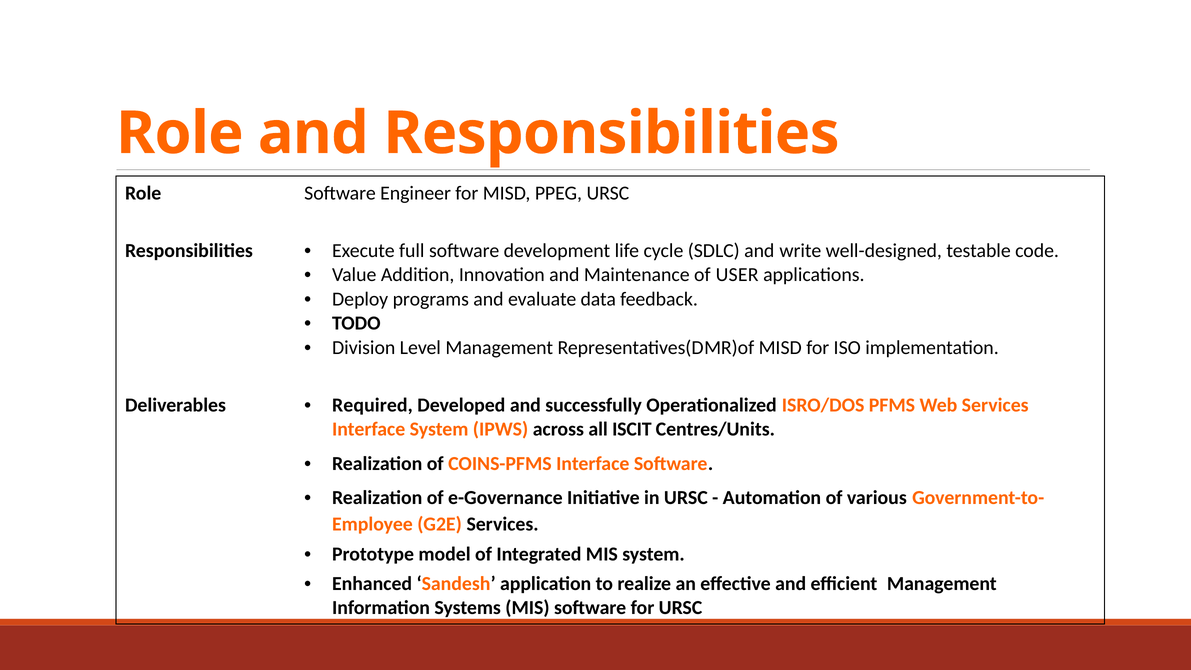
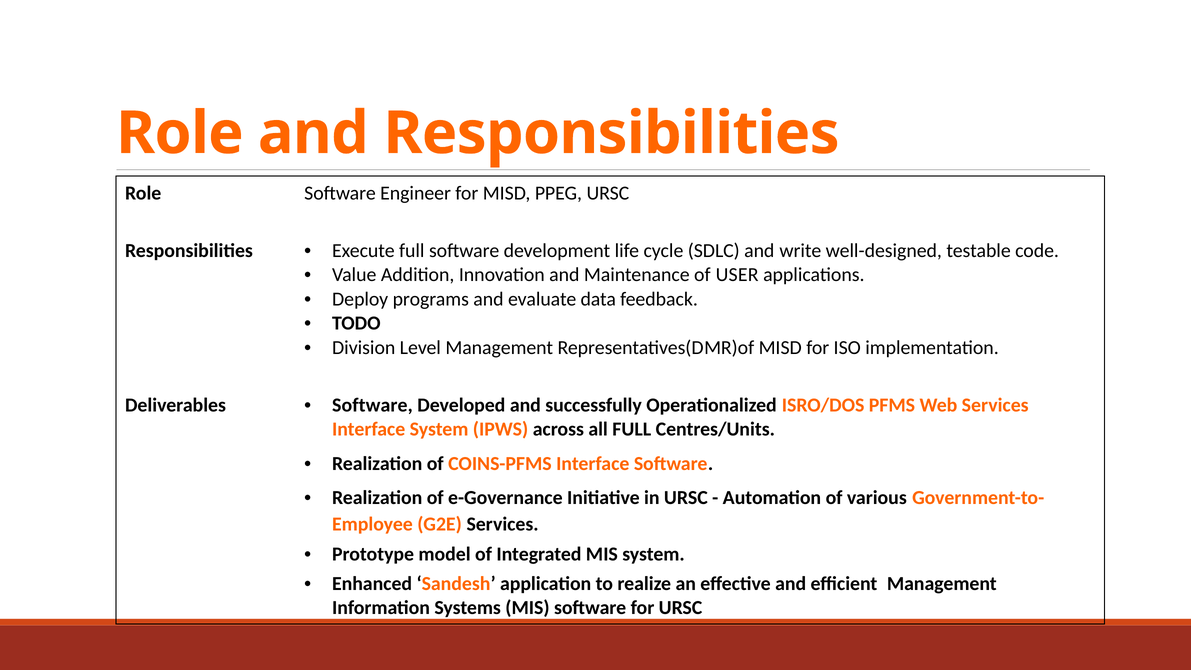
Required: Required -> Software (372, 405)
all ISCIT: ISCIT -> FULL (632, 429)
